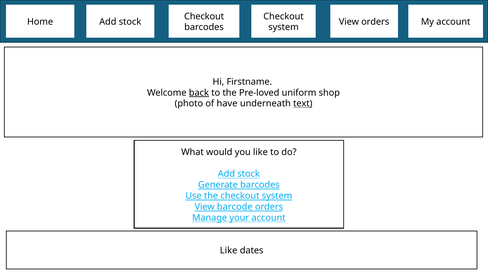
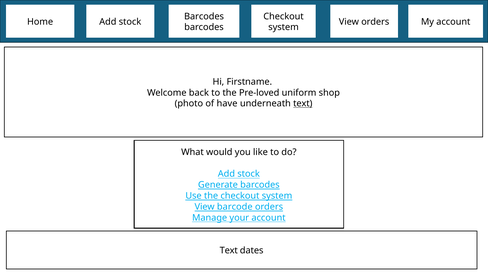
Checkout: Checkout -> Barcodes (204, 16)
back underline: present -> none (199, 93)
Like: Like -> Text (229, 251)
